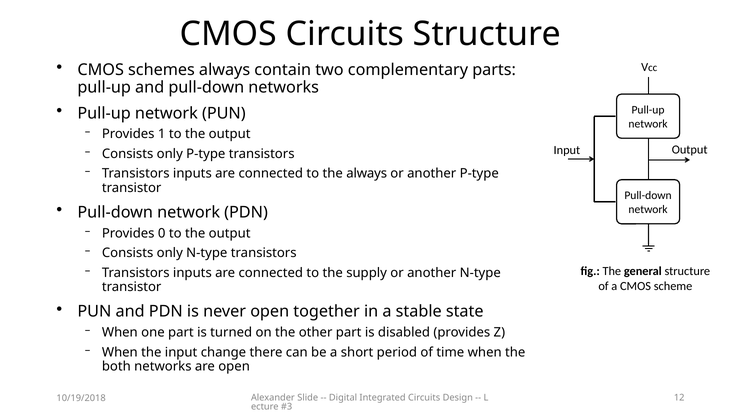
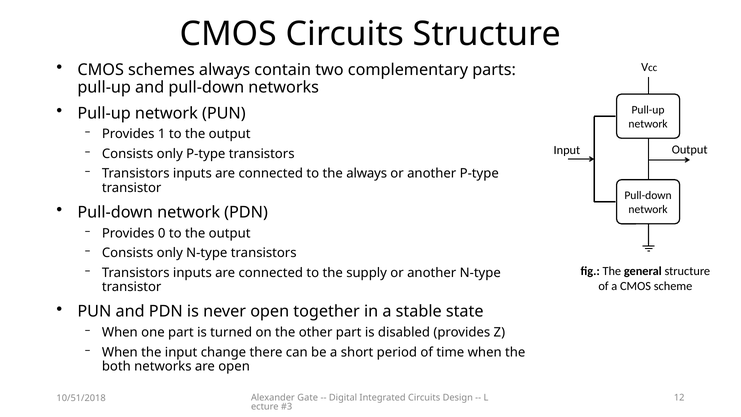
Slide: Slide -> Gate (308, 397)
10/19/2018: 10/19/2018 -> 10/51/2018 (81, 398)
